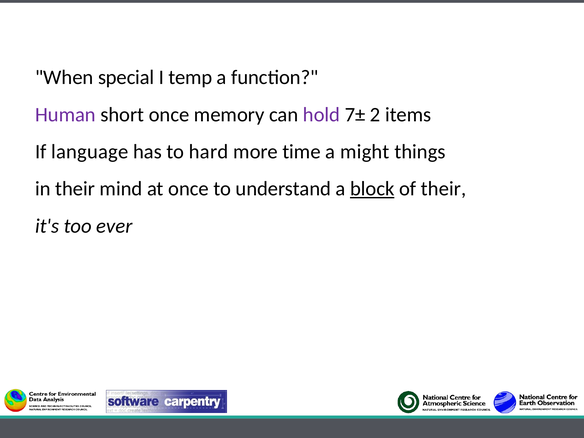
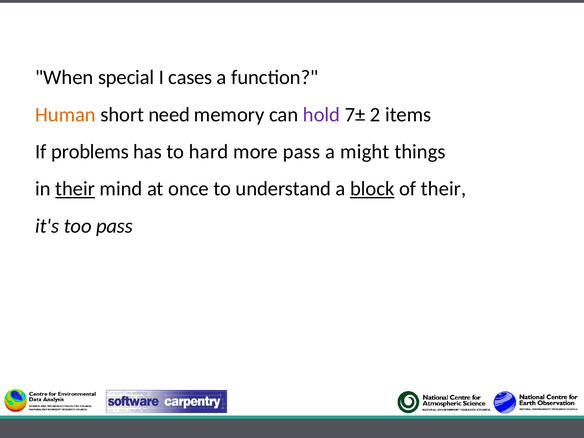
temp: temp -> cases (190, 78)
Human colour: purple -> orange (65, 115)
short once: once -> need (169, 115)
language: language -> problems (90, 152)
more time: time -> pass (301, 152)
their underline: none -> present (75, 189)
too ever: ever -> pass (115, 226)
